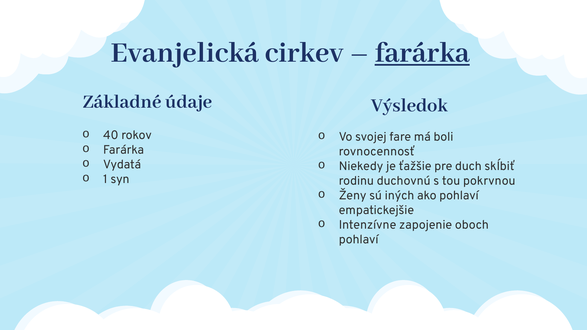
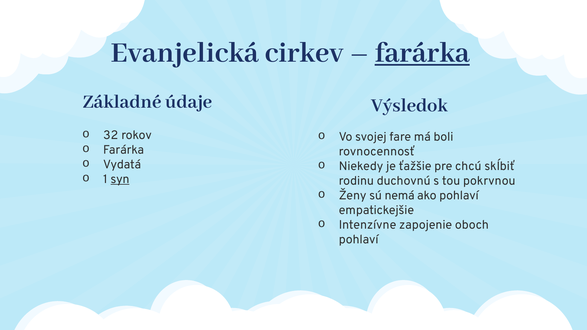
40: 40 -> 32 (111, 135)
duch: duch -> chcú (468, 166)
syn underline: none -> present (120, 179)
iných: iných -> nemá (400, 196)
